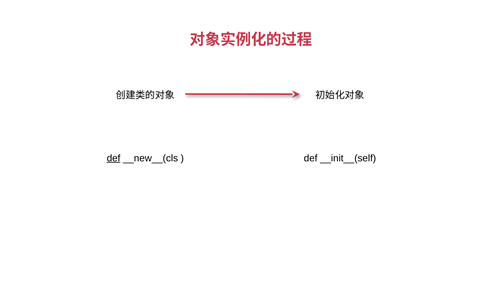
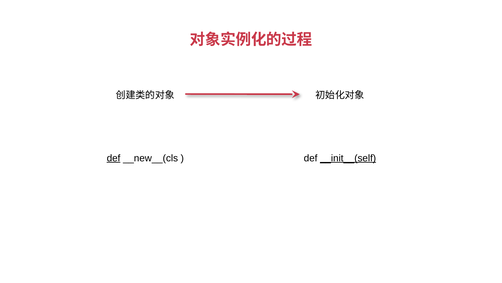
__init__(self underline: none -> present (348, 158)
